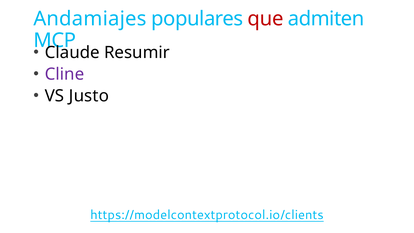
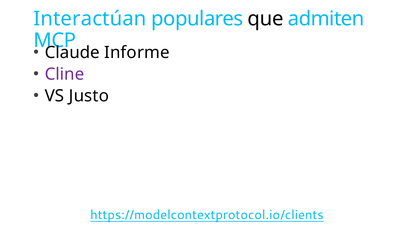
Andamiajes: Andamiajes -> Interactúan (90, 19)
que colour: red -> black (266, 19)
Resumir: Resumir -> Informe (137, 53)
